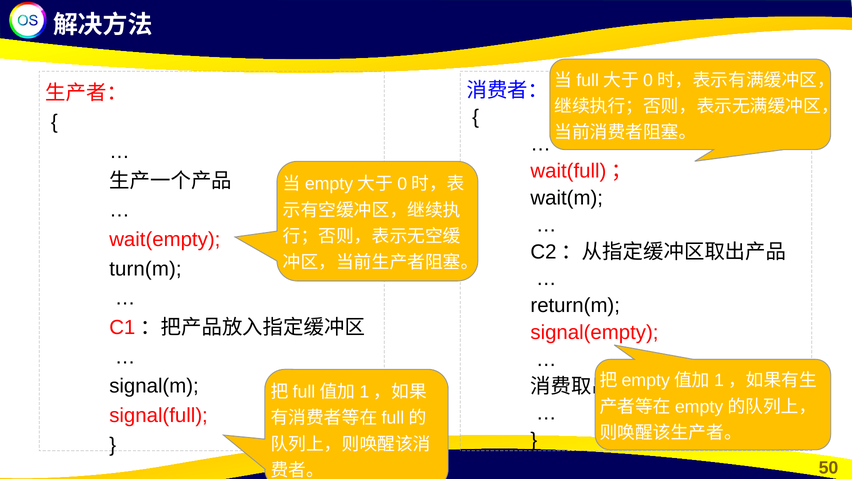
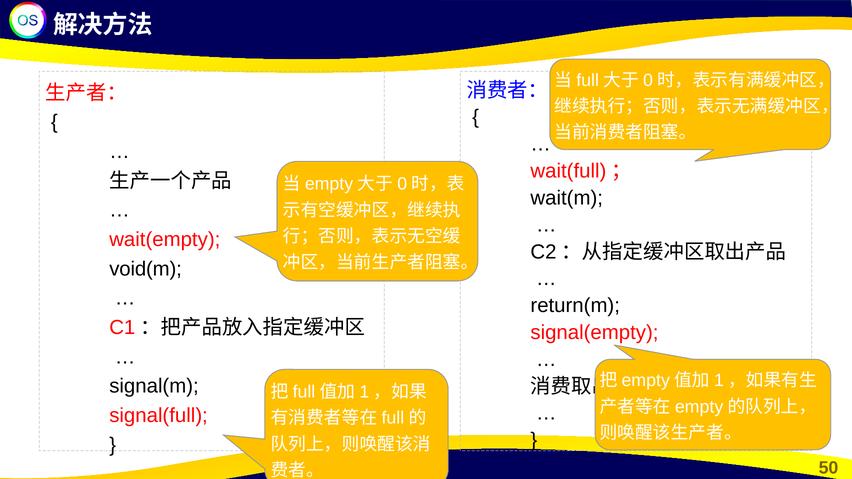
turn(m: turn(m -> void(m (146, 269)
